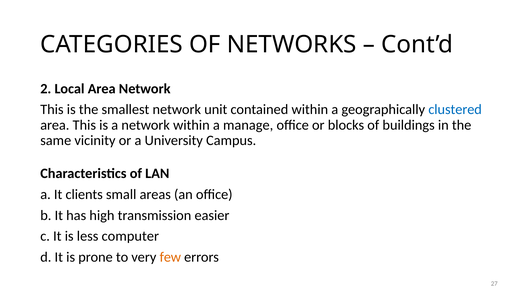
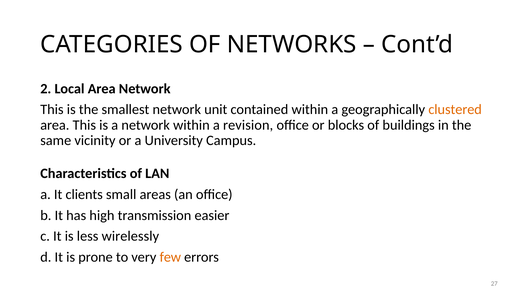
clustered colour: blue -> orange (455, 110)
manage: manage -> revision (248, 125)
computer: computer -> wirelessly (130, 236)
